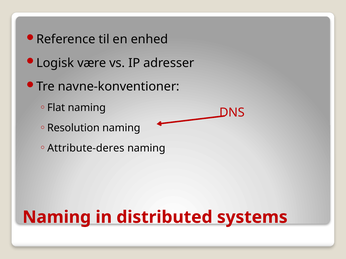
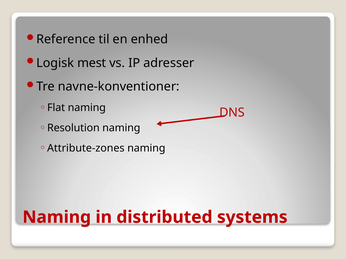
være: være -> mest (92, 63)
Attribute-deres: Attribute-deres -> Attribute-zones (86, 148)
